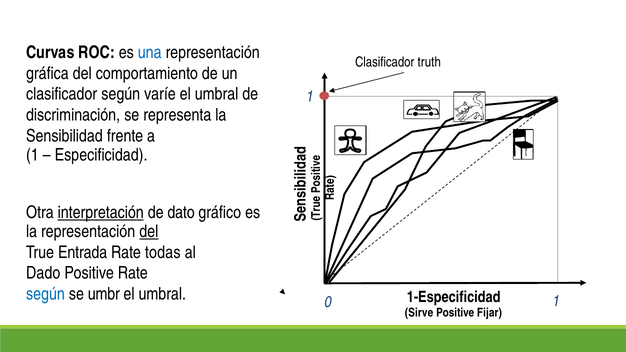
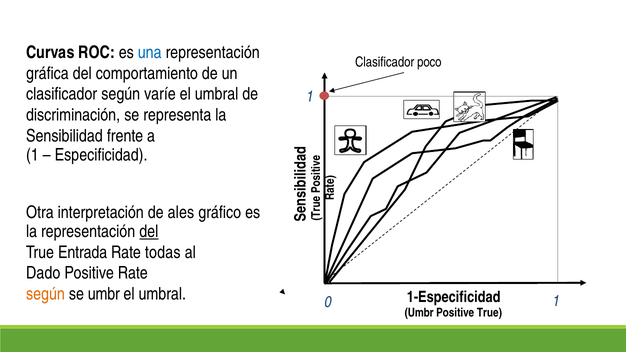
truth: truth -> poco (429, 62)
interpretación underline: present -> none (101, 212)
dato: dato -> ales (181, 212)
según colour: blue -> orange (45, 294)
Sirve: Sirve -> Umbr (419, 313)
Positive Fijar: Fijar -> True (489, 313)
